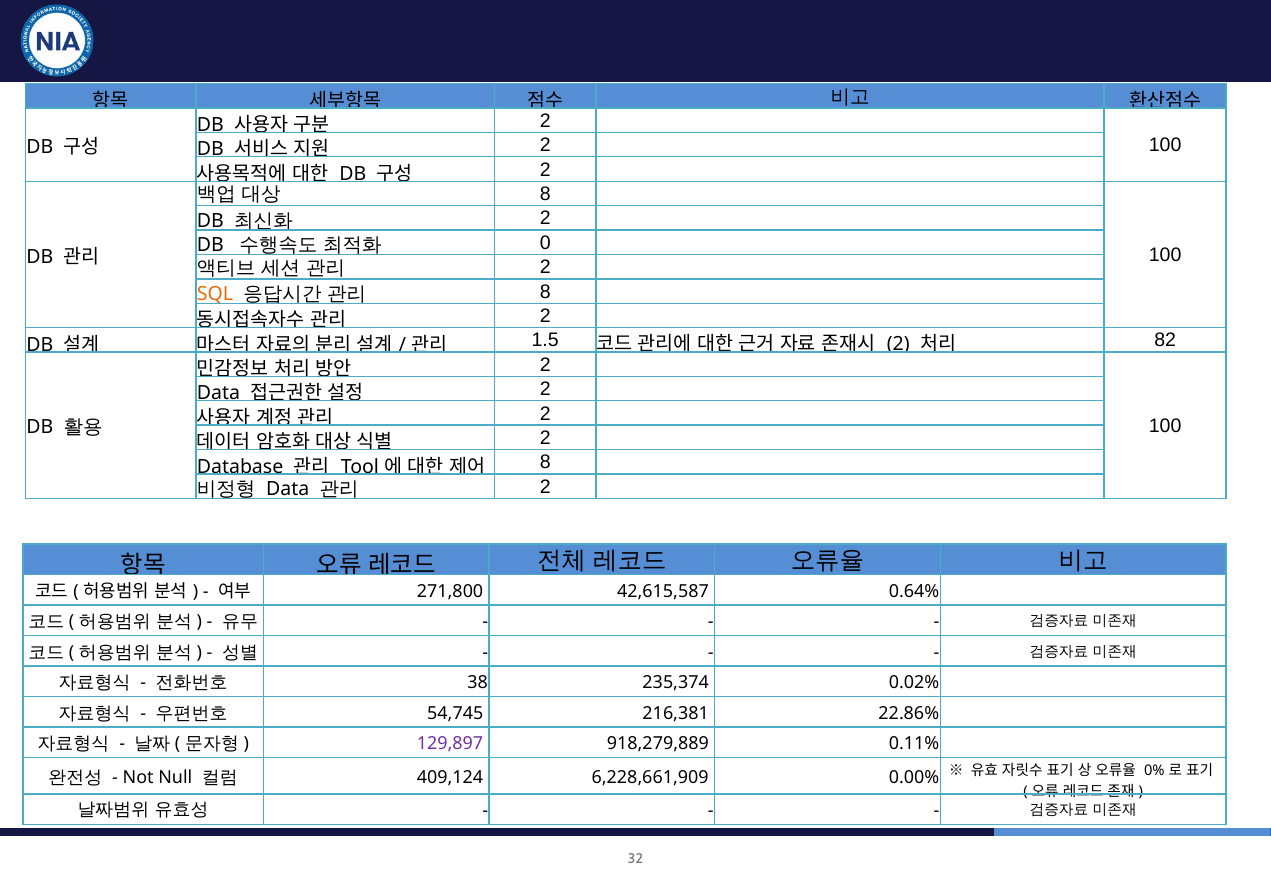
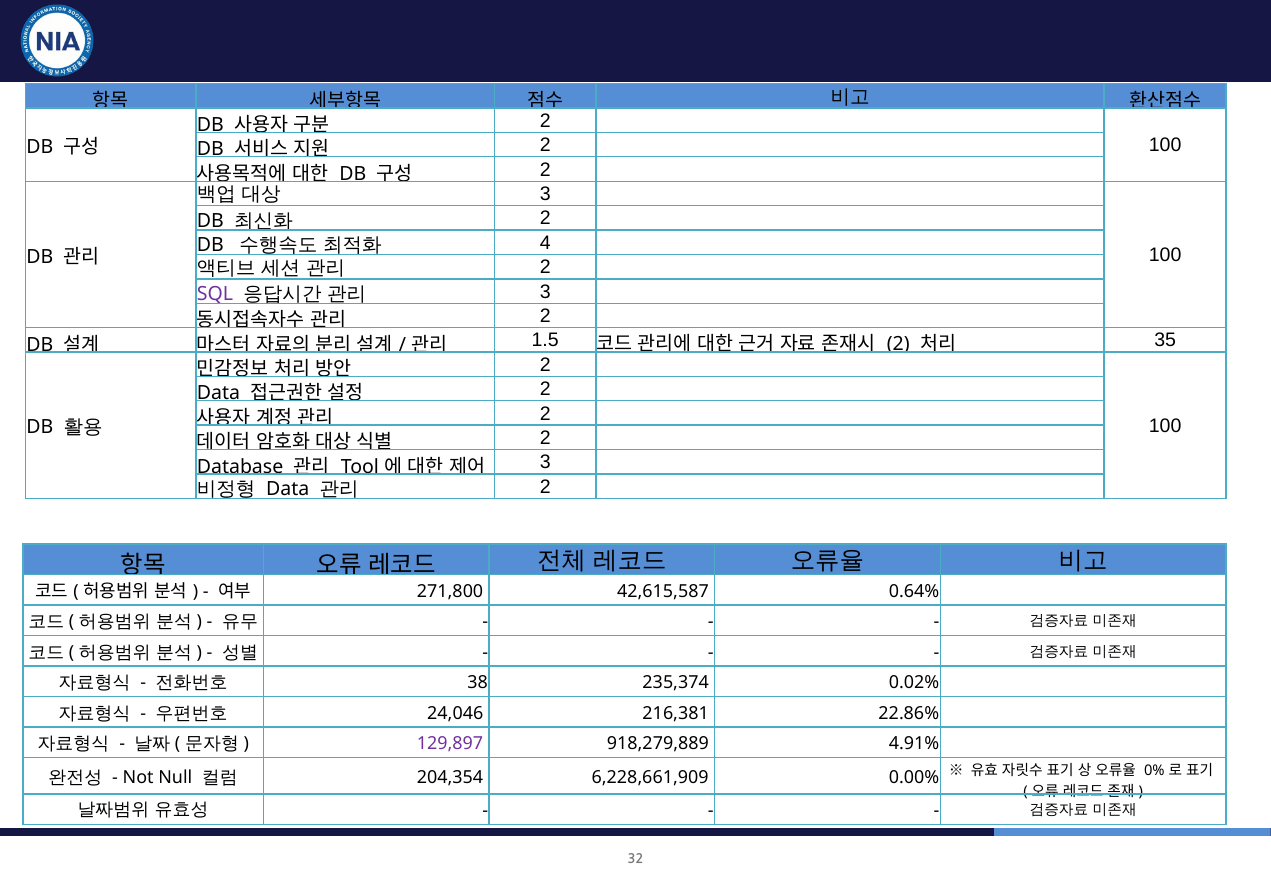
8: 8 -> 3 (545, 194)
0: 0 -> 4 (545, 243)
SQL colour: orange -> purple (215, 294)
8: 8 -> 3 (545, 292)
82: 82 -> 35 (1165, 340)
8: 8 -> 3 (545, 462)
54,745: 54,745 -> 24,046 (455, 713)
0.11%: 0.11% -> 4.91% (914, 744)
409,124: 409,124 -> 204,354 (450, 777)
